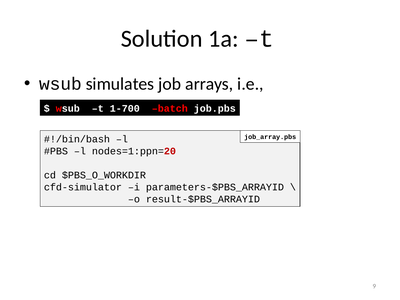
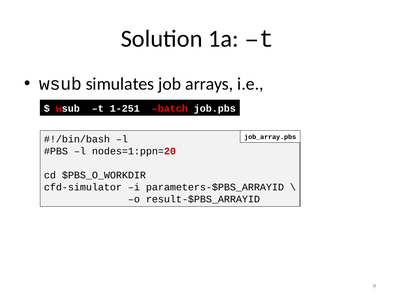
1-700: 1-700 -> 1-251 (125, 108)
